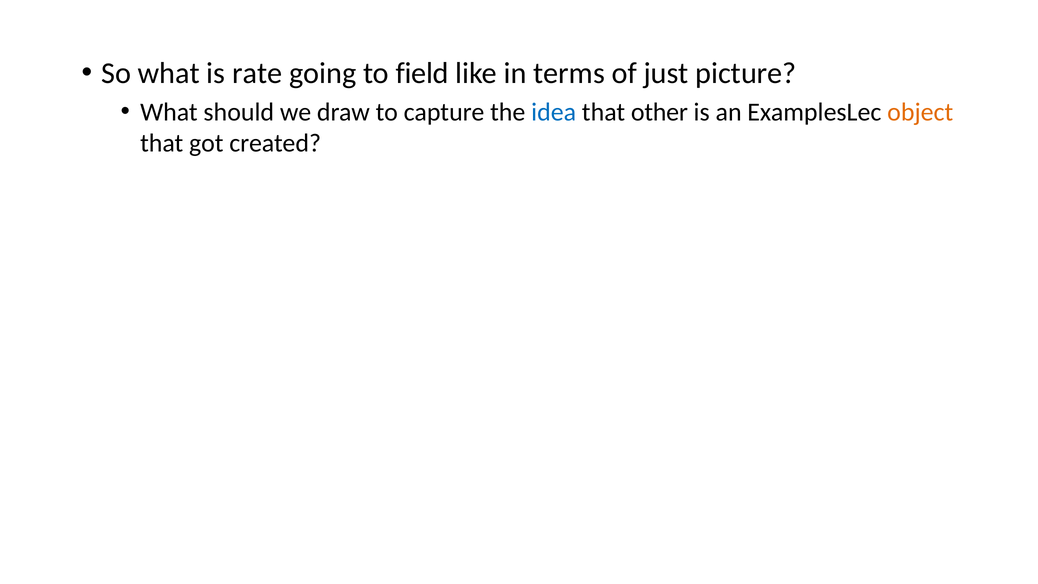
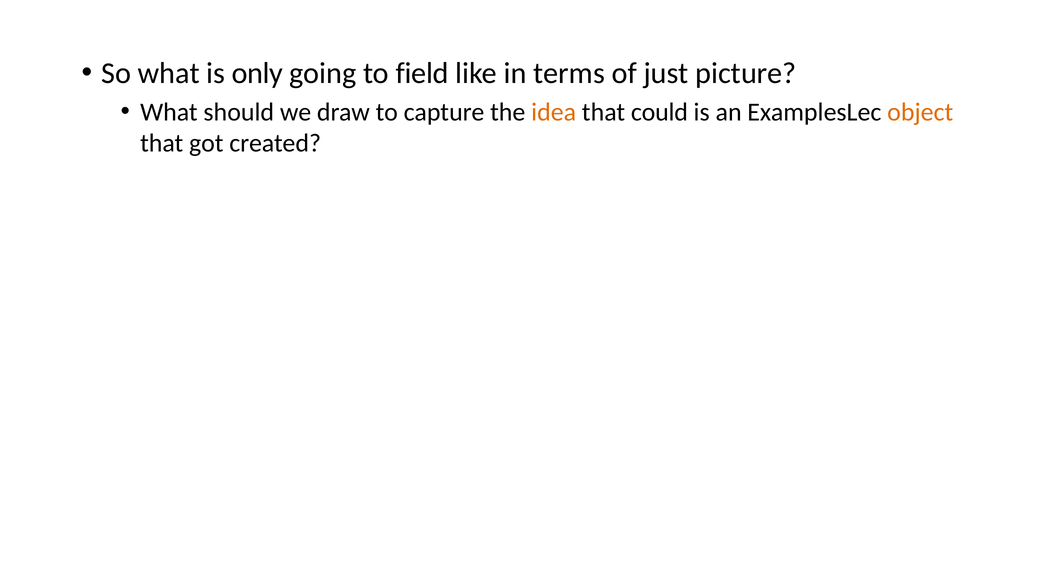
rate: rate -> only (257, 73)
idea colour: blue -> orange (554, 112)
other: other -> could (659, 112)
